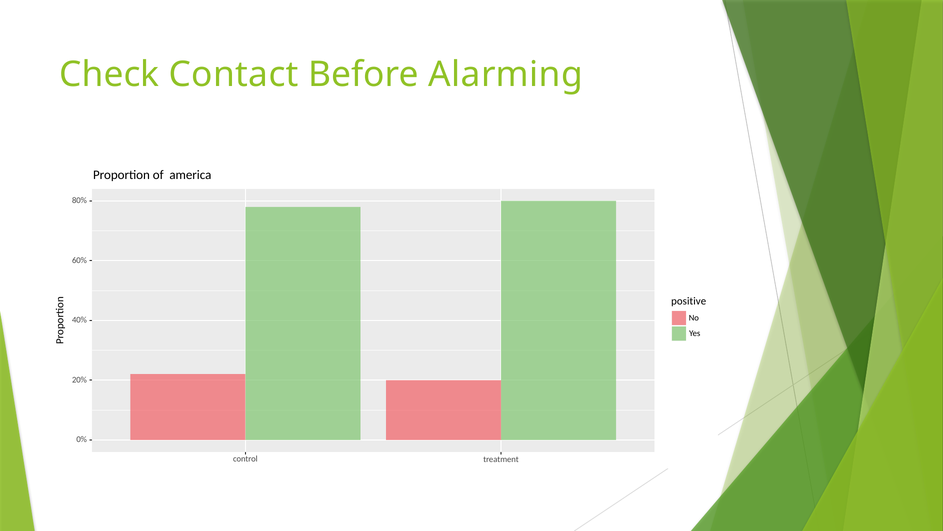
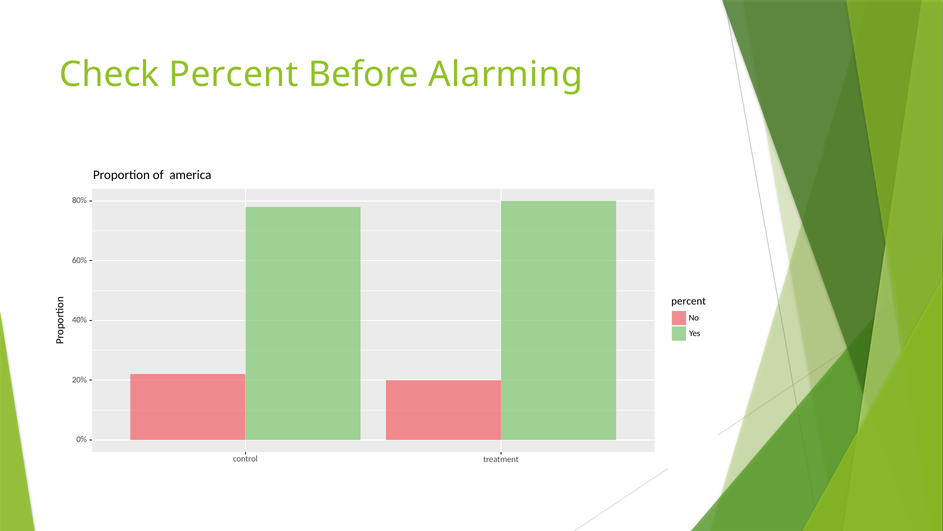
Check Contact: Contact -> Percent (234, 74)
positive: positive -> percent (689, 301)
